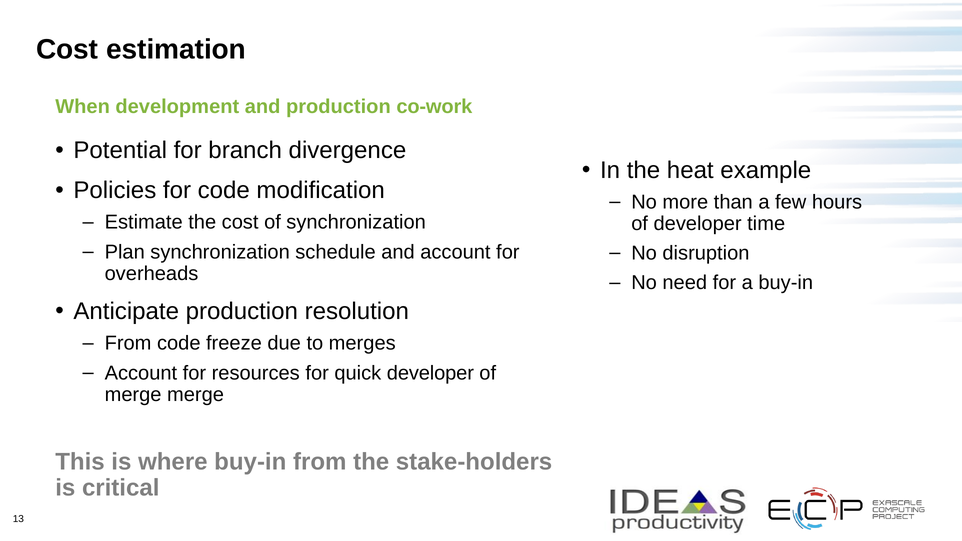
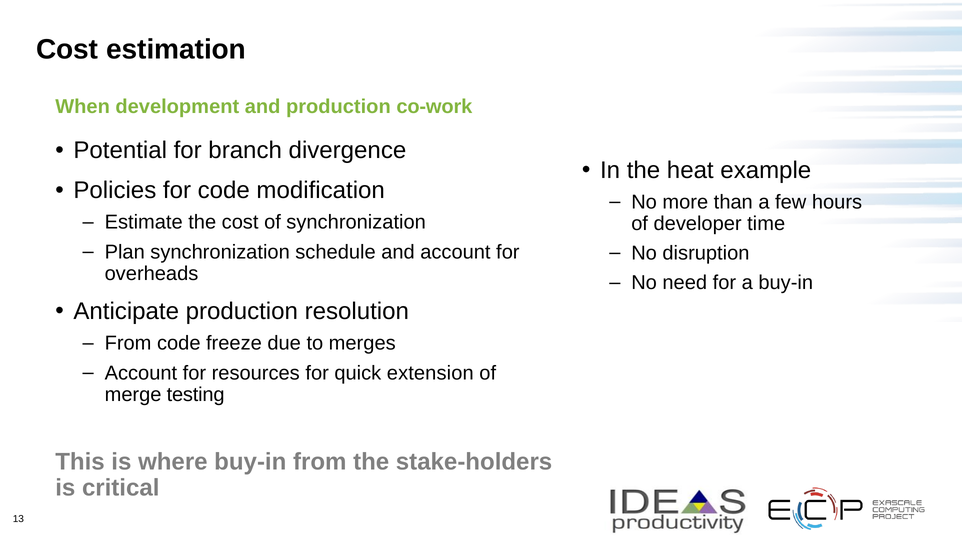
quick developer: developer -> extension (430, 373)
merge merge: merge -> testing (196, 395)
